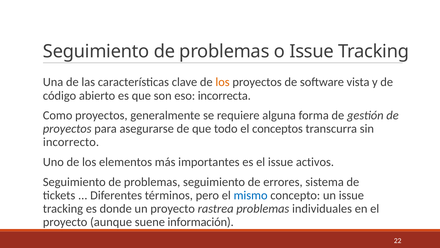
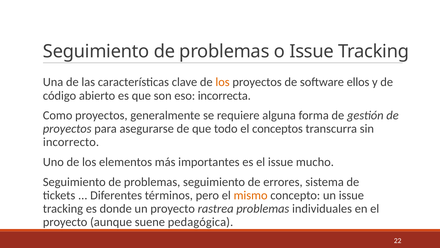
vista: vista -> ellos (358, 82)
activos: activos -> mucho (315, 162)
mismo colour: blue -> orange (251, 195)
información: información -> pedagógica (200, 222)
